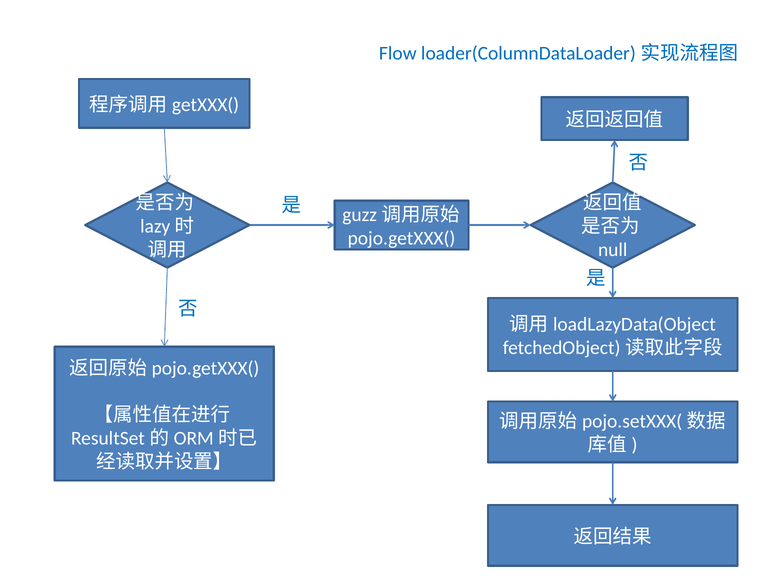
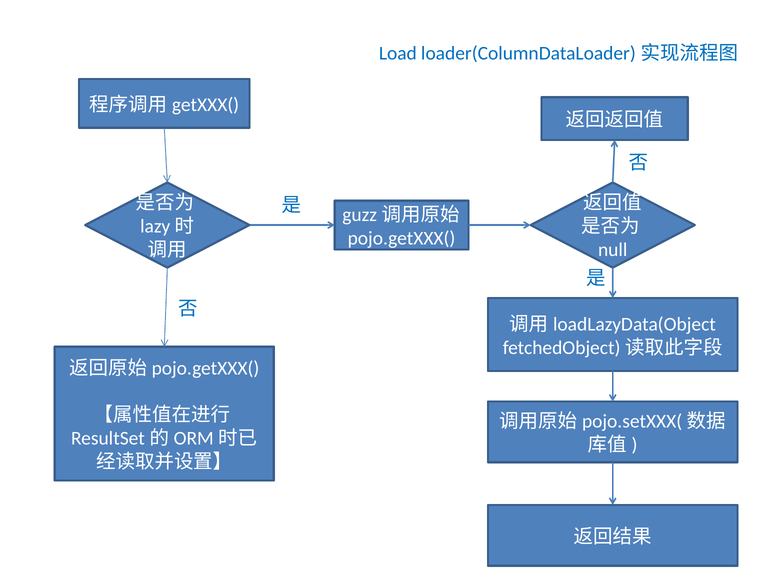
Flow: Flow -> Load (398, 53)
